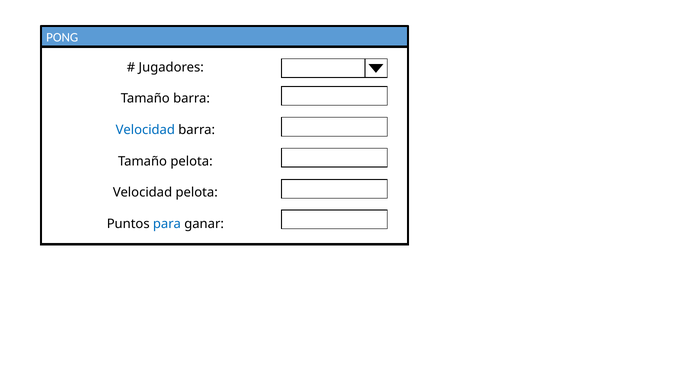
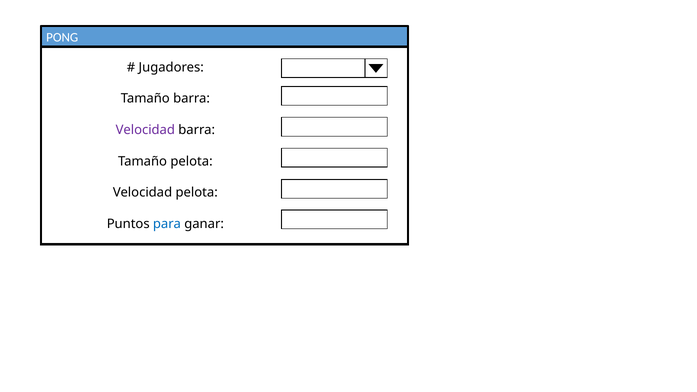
Velocidad colour: blue -> purple (145, 130)
